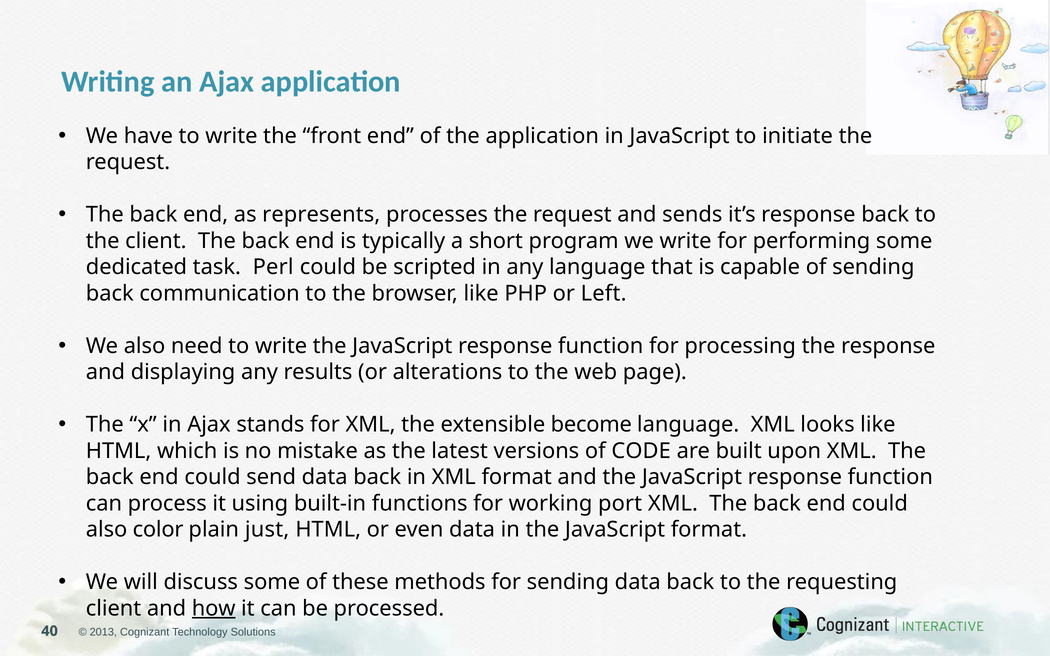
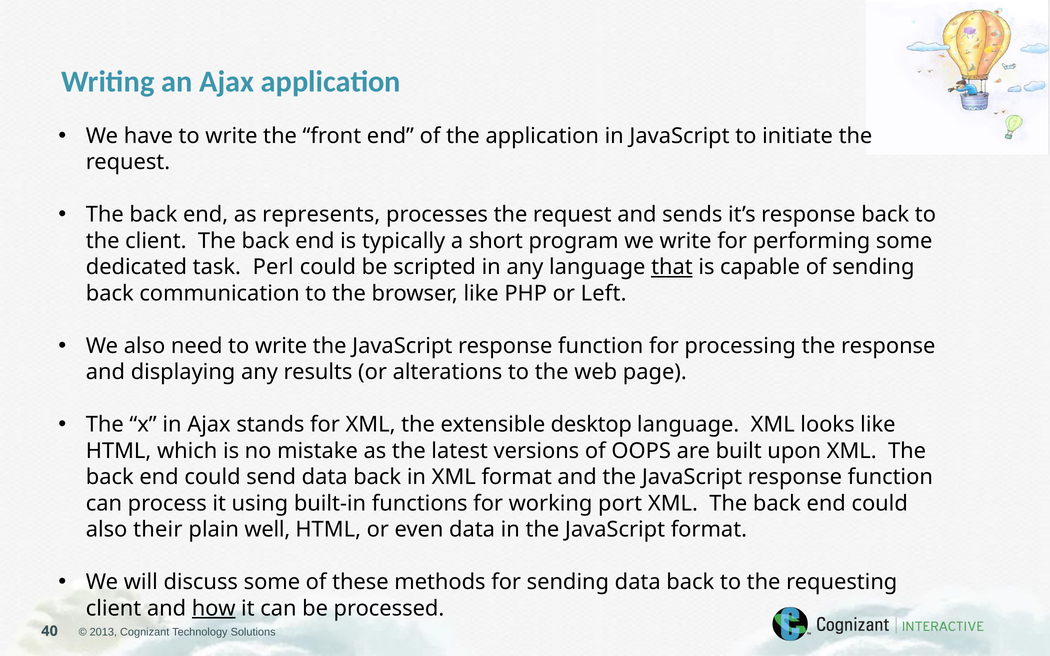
that underline: none -> present (672, 267)
become: become -> desktop (591, 425)
CODE: CODE -> OOPS (641, 451)
color: color -> their (158, 530)
just: just -> well (267, 530)
